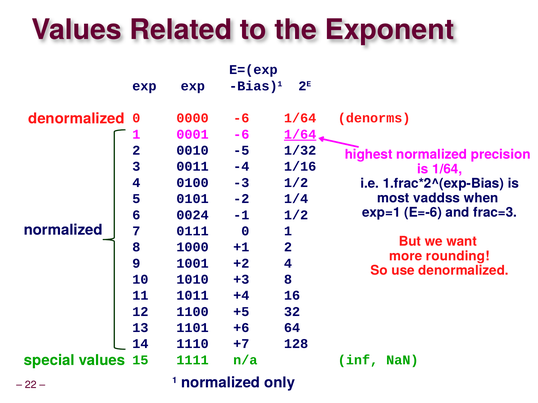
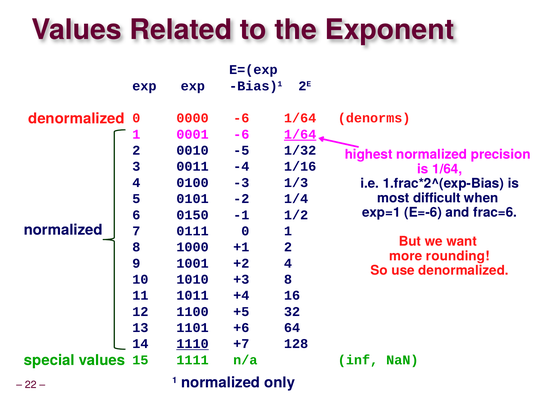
-3 1/2: 1/2 -> 1/3 (296, 183)
vaddss: vaddss -> difficult (437, 198)
frac=3: frac=3 -> frac=6 (495, 213)
0024: 0024 -> 0150 (193, 215)
1110 underline: none -> present (193, 344)
